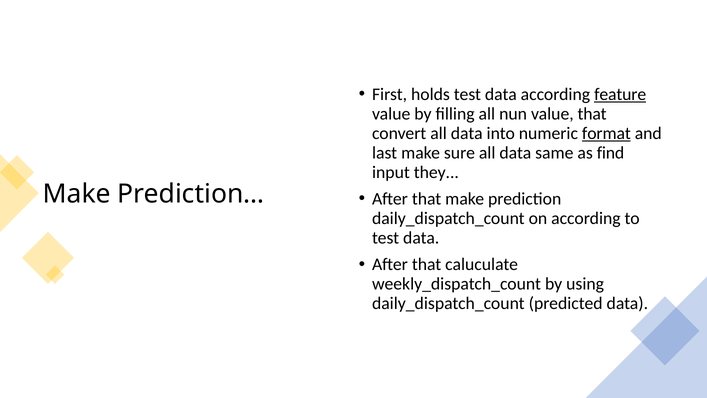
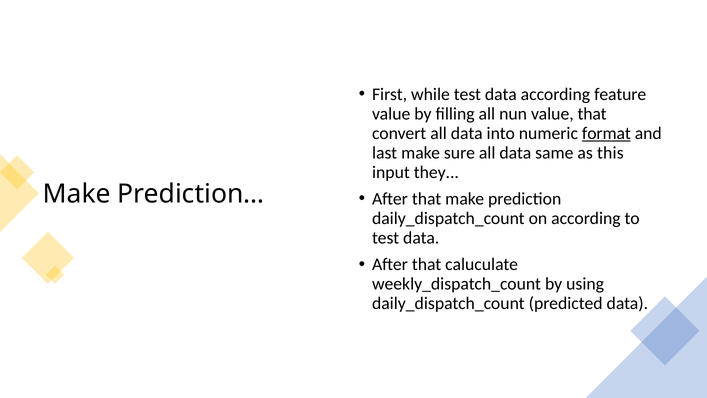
holds: holds -> while (430, 94)
feature underline: present -> none (620, 94)
find: find -> this (610, 153)
